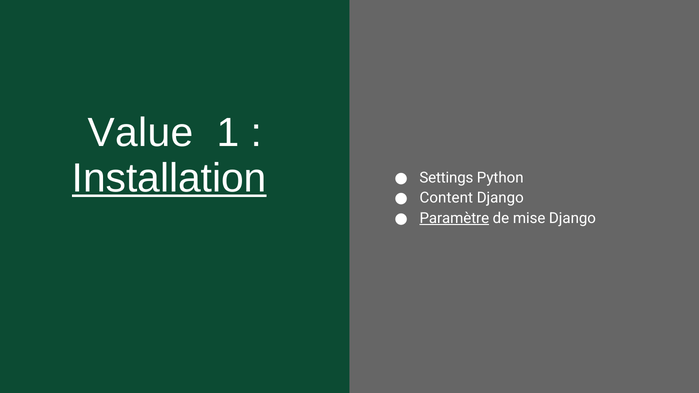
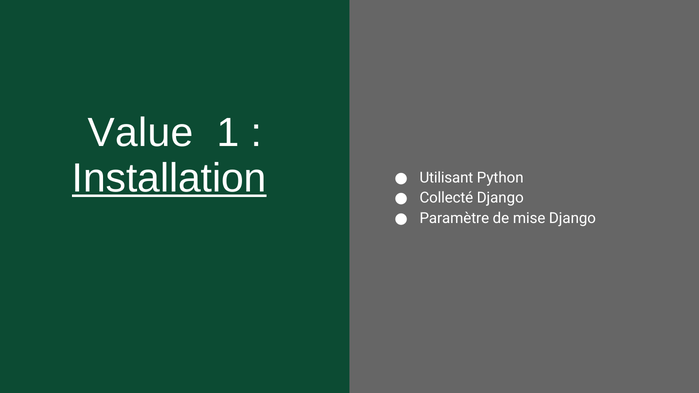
Settings: Settings -> Utilisant (446, 178)
Content: Content -> Collecté (446, 198)
Paramètre underline: present -> none (454, 218)
